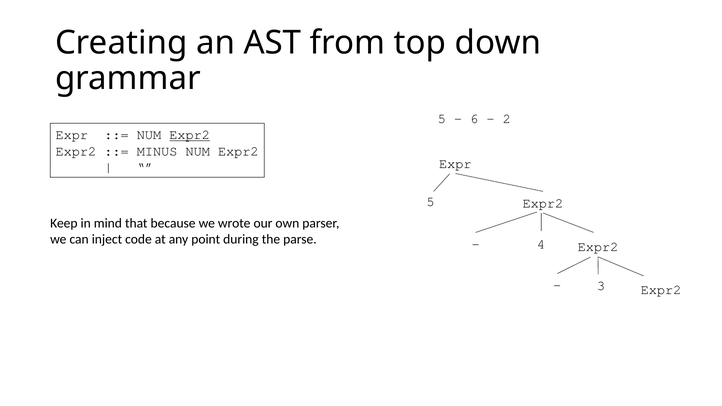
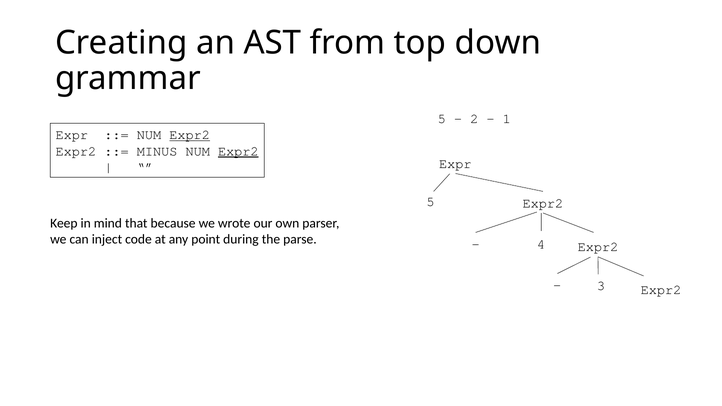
6: 6 -> 2 (474, 119)
2: 2 -> 1 (507, 119)
Expr2 underline: none -> present (238, 151)
